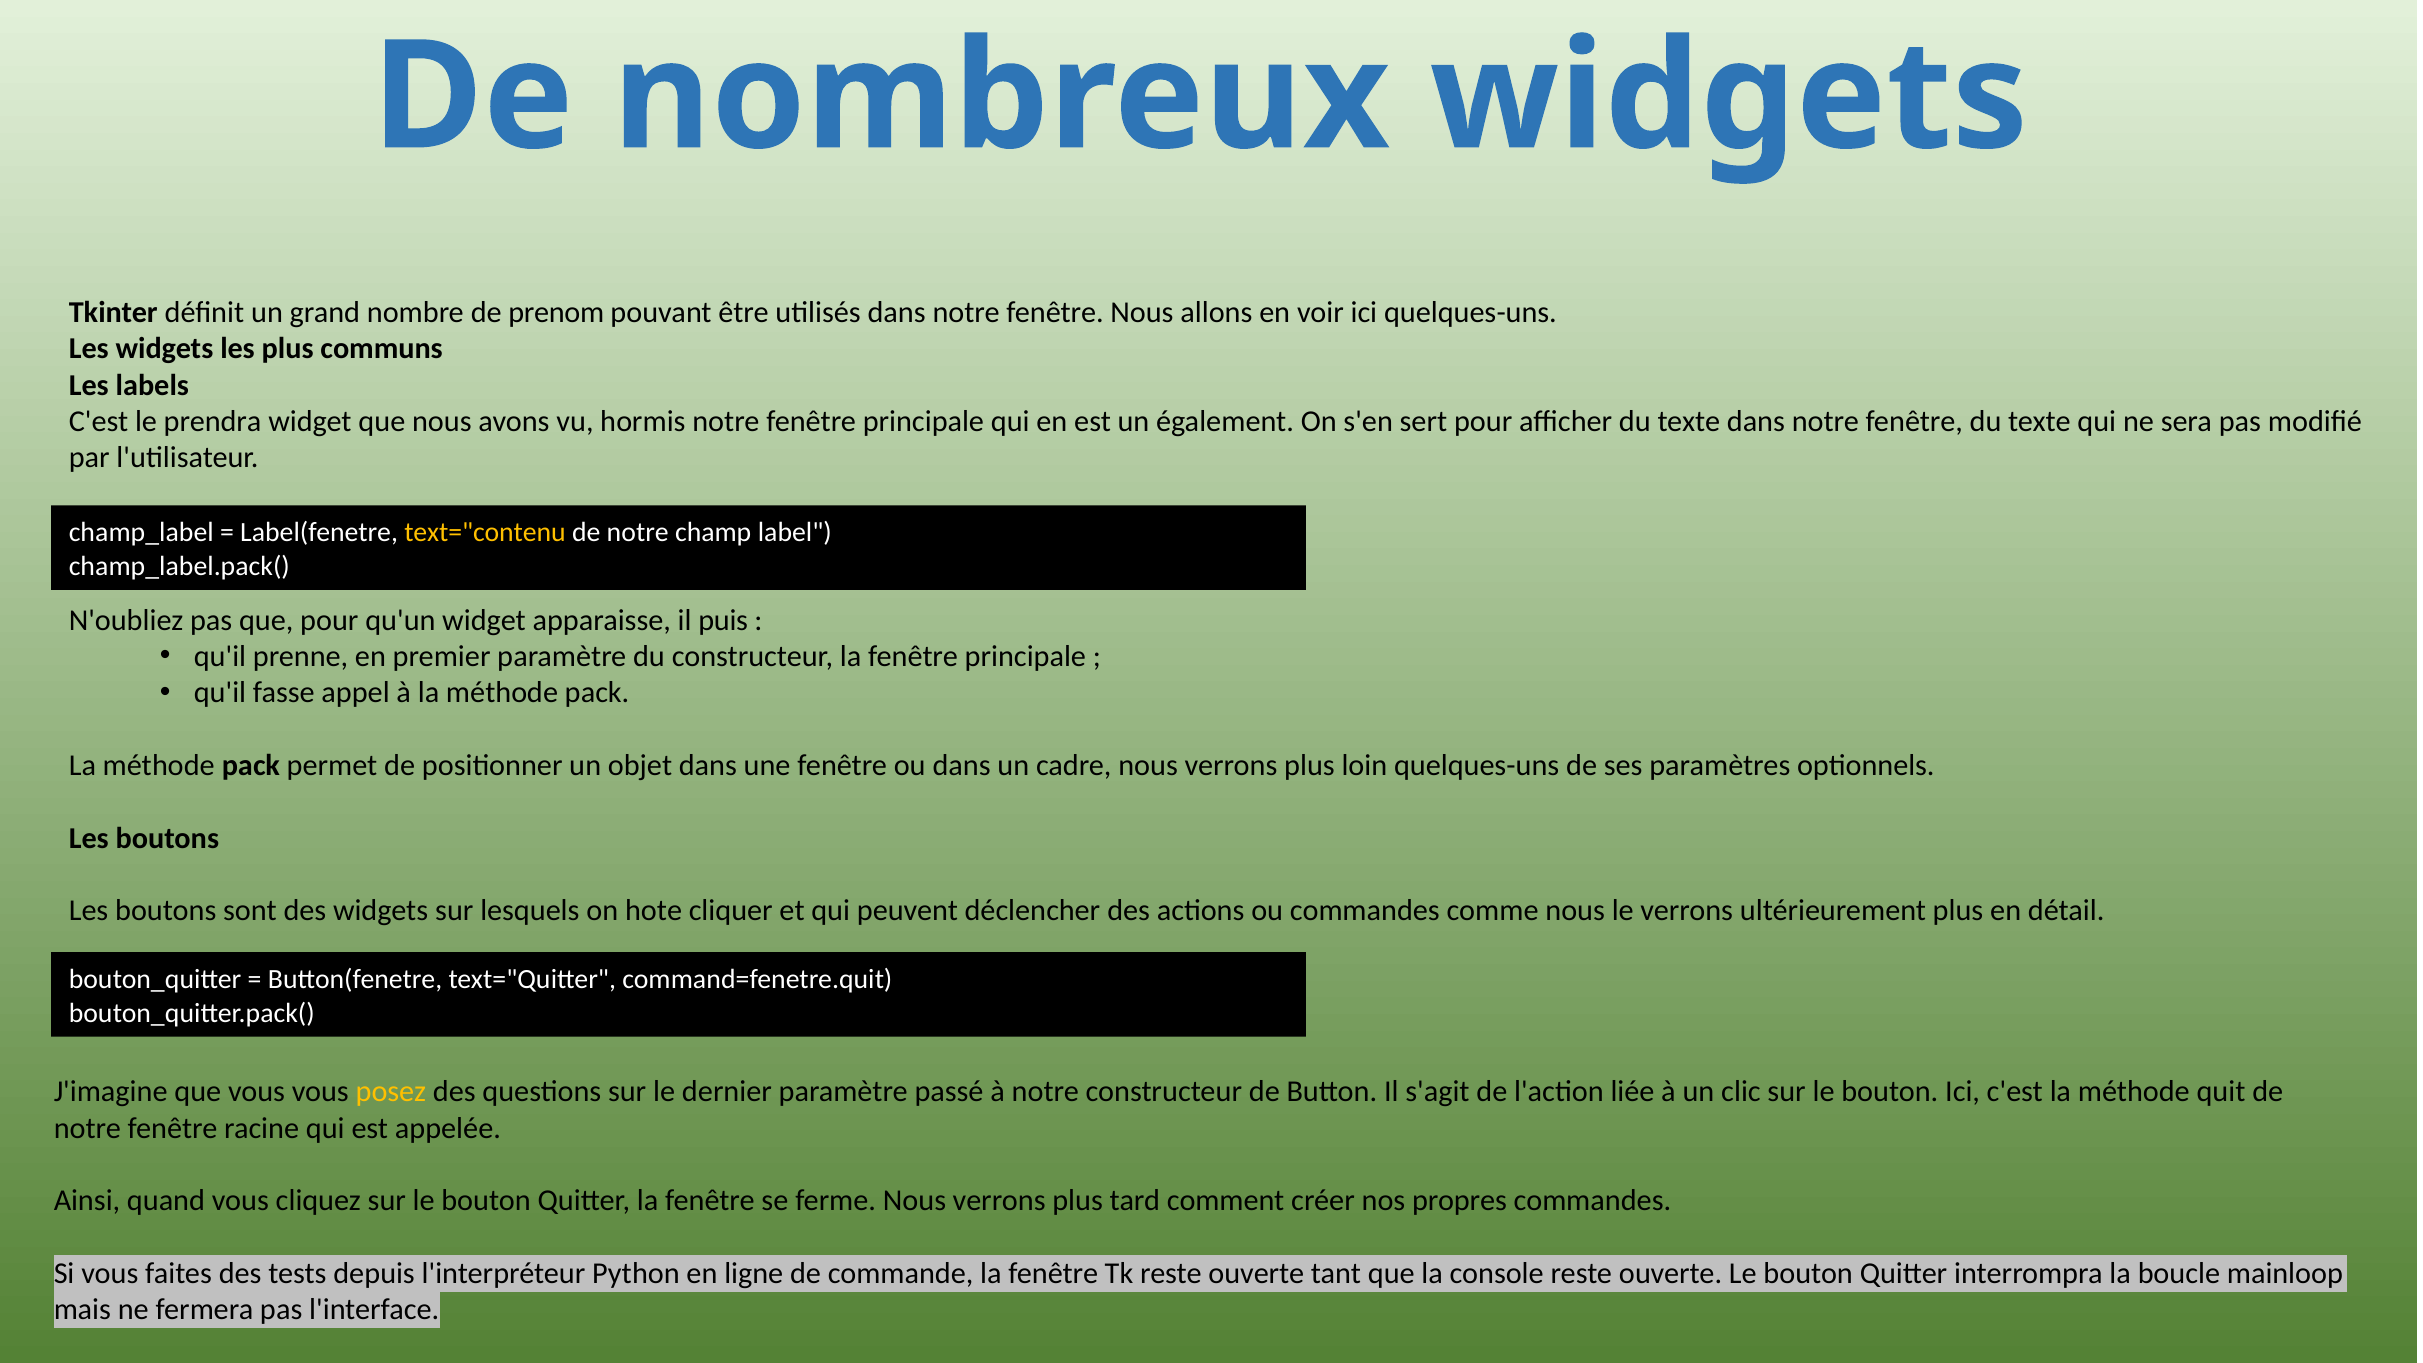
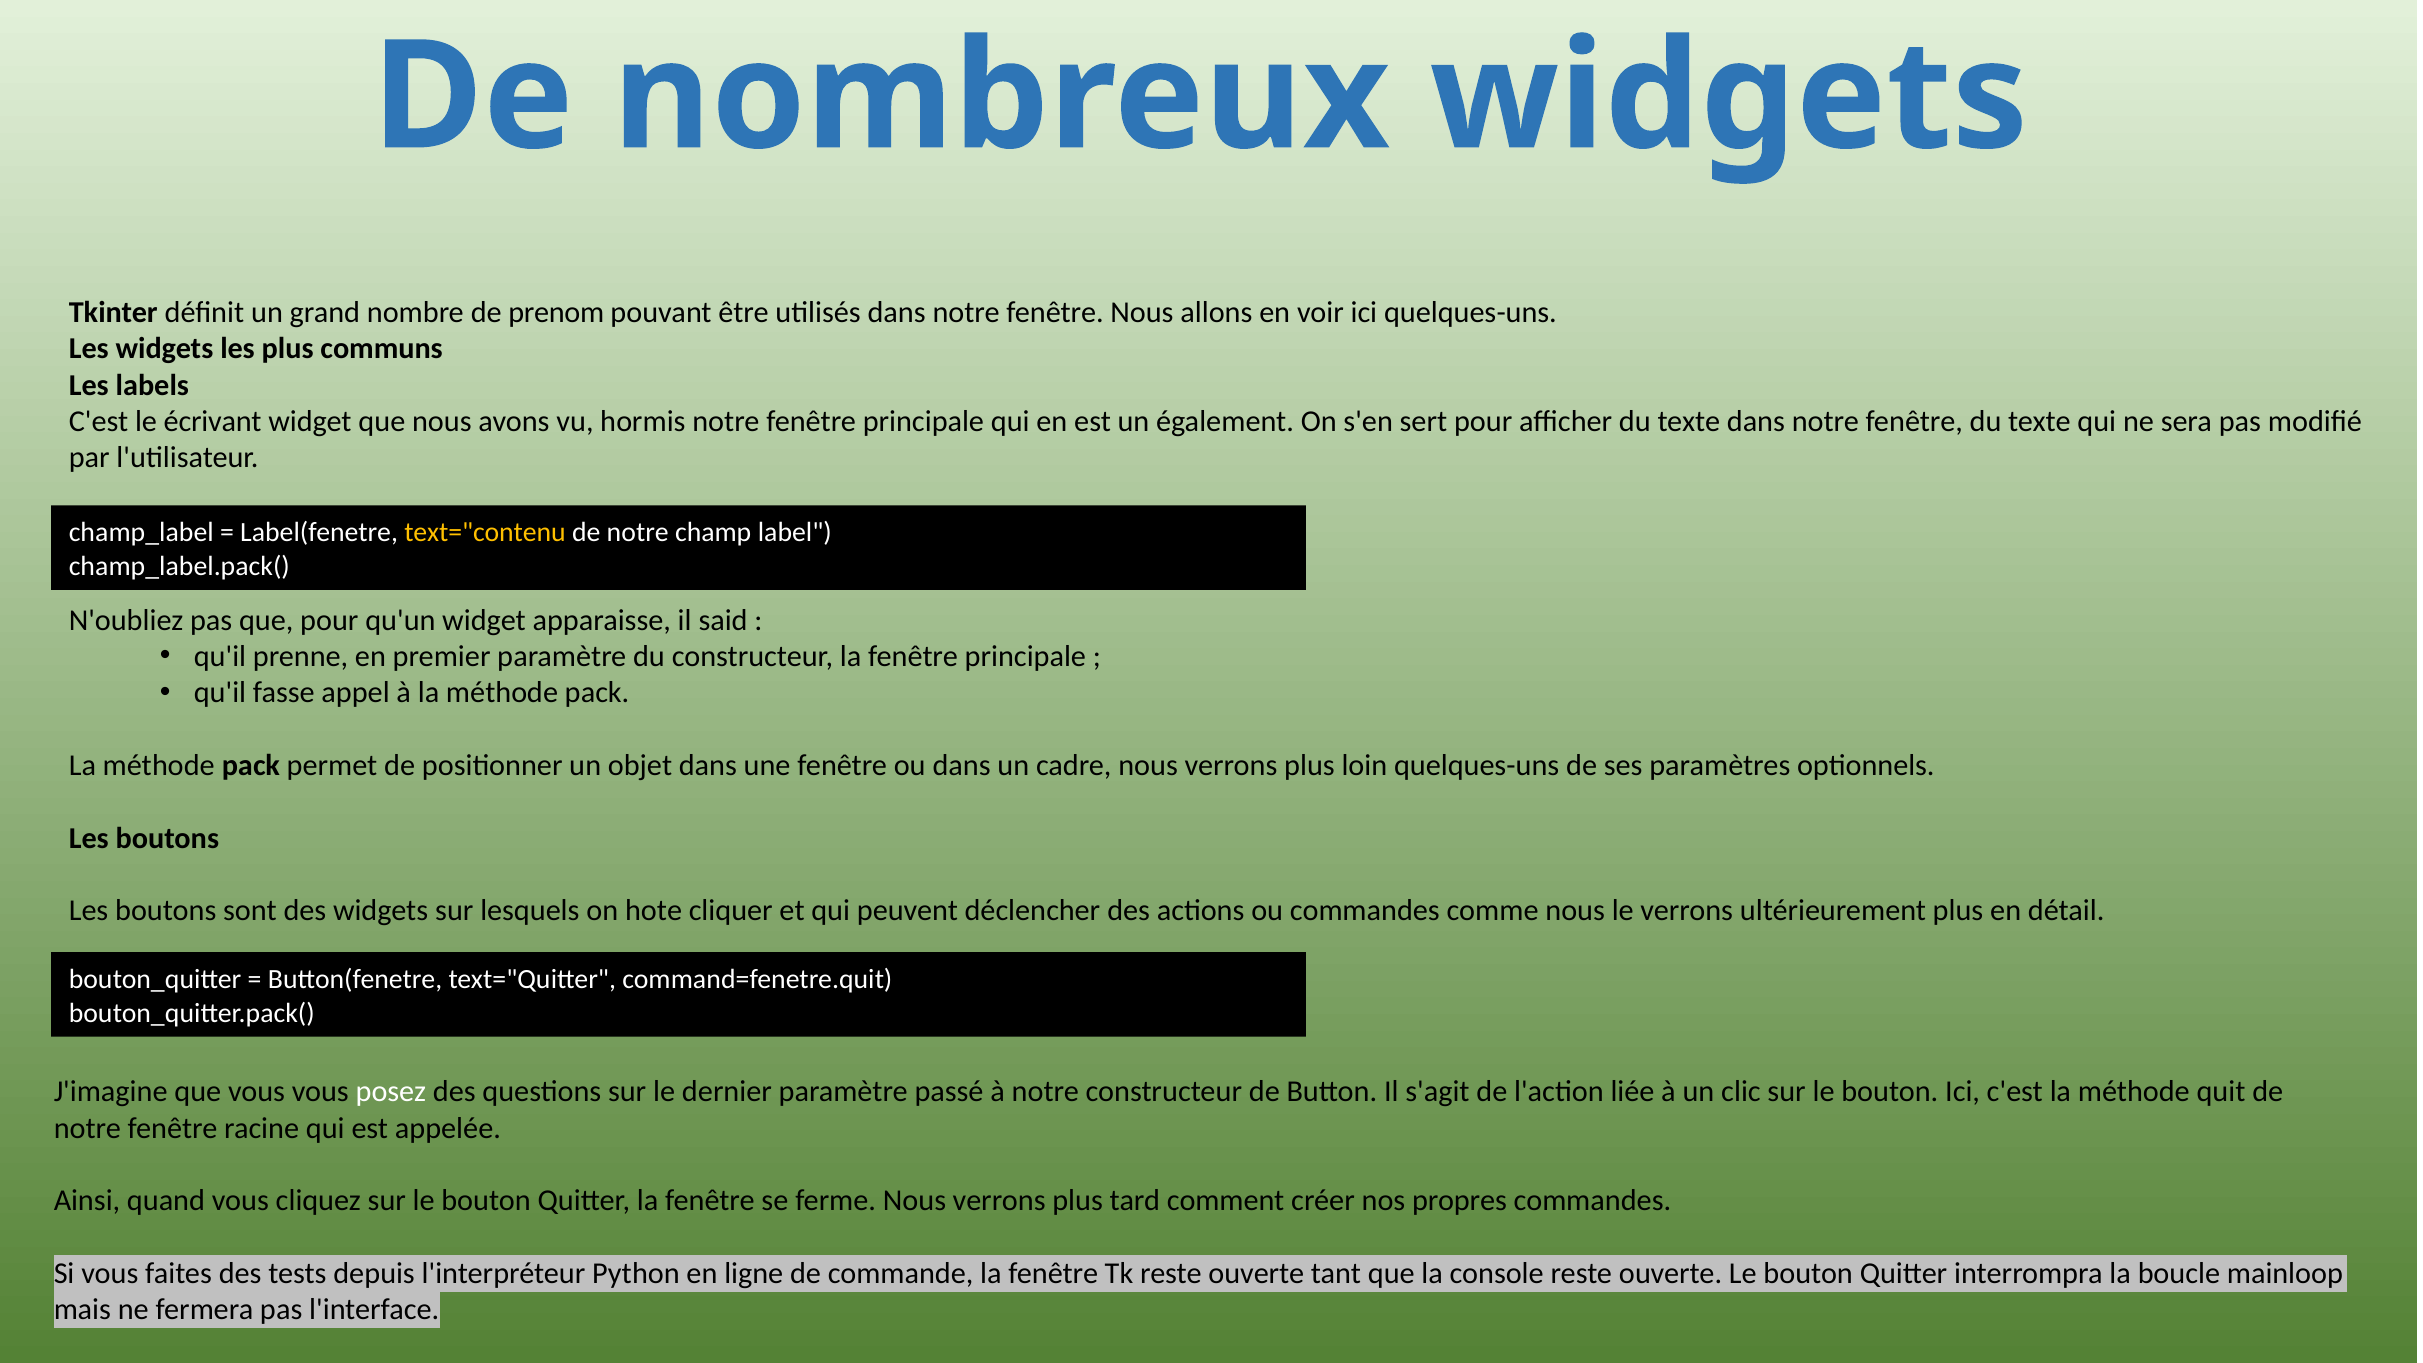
prendra: prendra -> écrivant (213, 421)
puis: puis -> said (723, 620)
posez colour: yellow -> white (391, 1092)
